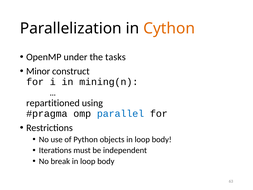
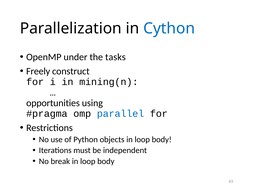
Cython colour: orange -> blue (169, 28)
Minor: Minor -> Freely (38, 71)
repartitioned: repartitioned -> opportunities (53, 103)
